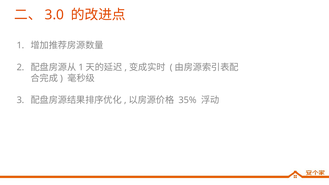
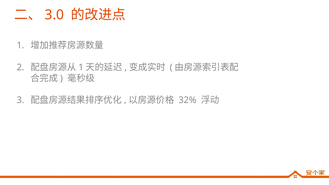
35%: 35% -> 32% (187, 100)
